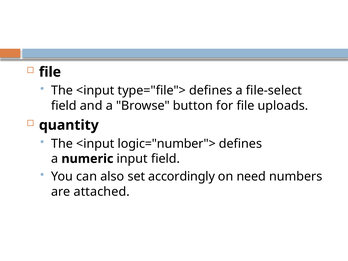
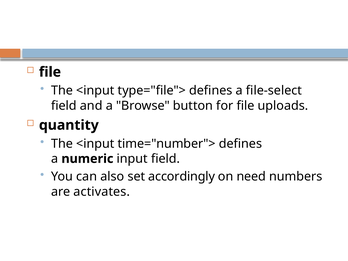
logic="number">: logic="number"> -> time="number"> (167, 144)
attached: attached -> activates (102, 192)
